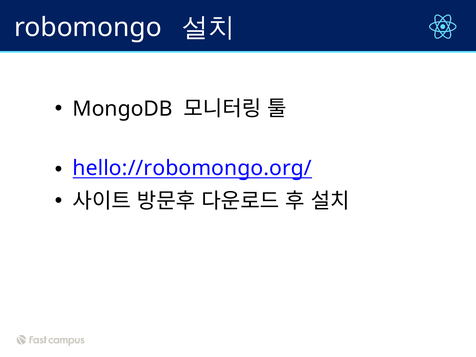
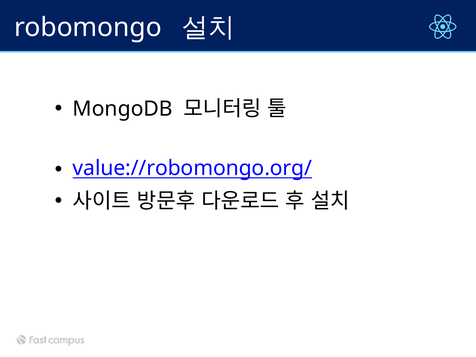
hello://robomongo.org/: hello://robomongo.org/ -> value://robomongo.org/ (192, 168)
